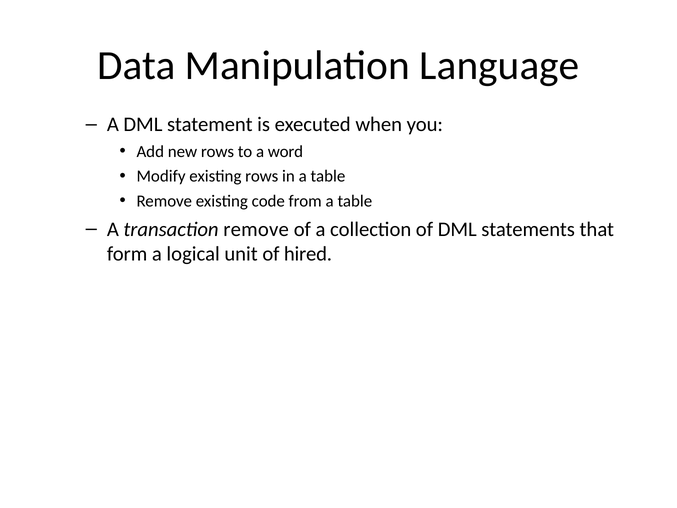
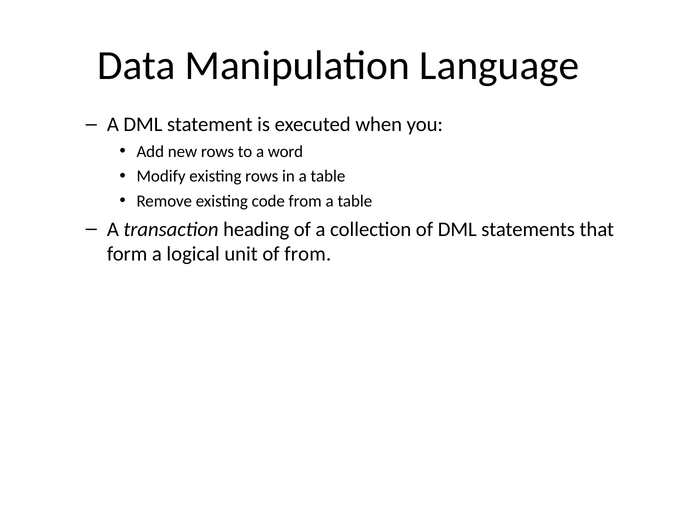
transaction remove: remove -> heading (256, 229)
of hired: hired -> from (308, 254)
